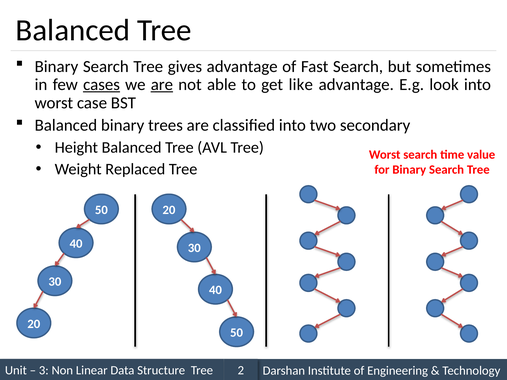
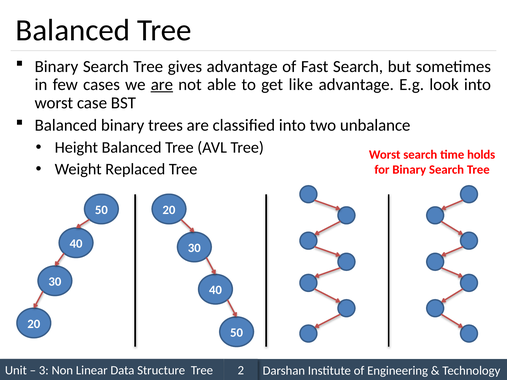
cases underline: present -> none (101, 85)
secondary: secondary -> unbalance (375, 125)
value: value -> holds (481, 155)
